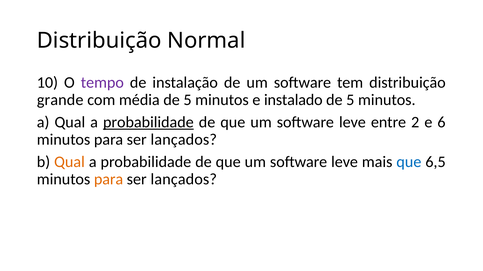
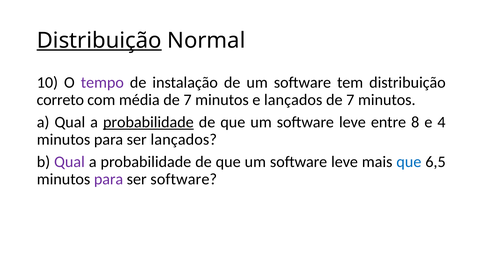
Distribuição underline: none -> present (99, 41)
grande: grande -> correto (60, 100)
média de 5: 5 -> 7 (188, 100)
e instalado: instalado -> lançados (293, 100)
5: 5 -> 7 (350, 100)
2: 2 -> 8 (415, 123)
6: 6 -> 4 (441, 123)
Qual colour: orange -> purple (69, 162)
para colour: orange -> purple (109, 180)
lançados: lançados -> software (184, 180)
